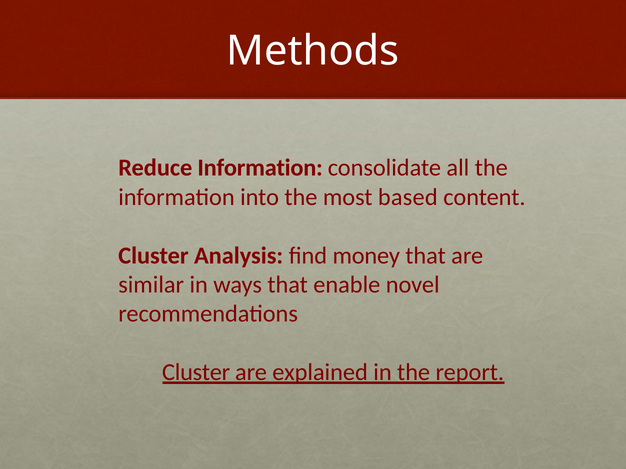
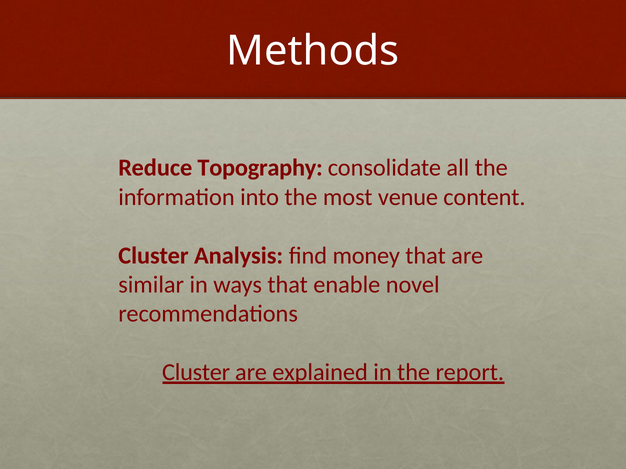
Reduce Information: Information -> Topography (260, 168)
based: based -> venue (408, 197)
